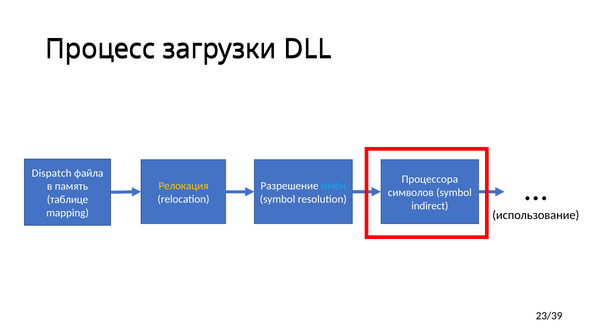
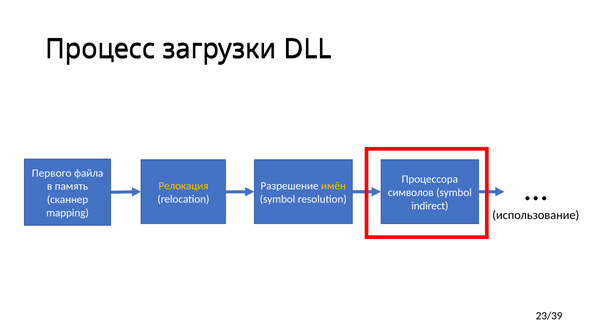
Dispatch: Dispatch -> Первого (52, 173)
имён colour: light blue -> yellow (333, 186)
таблице: таблице -> сканнер (68, 200)
